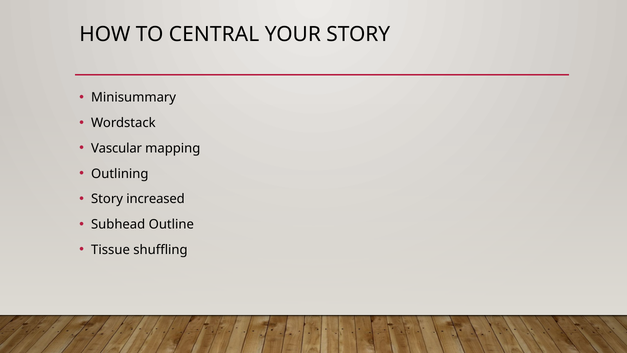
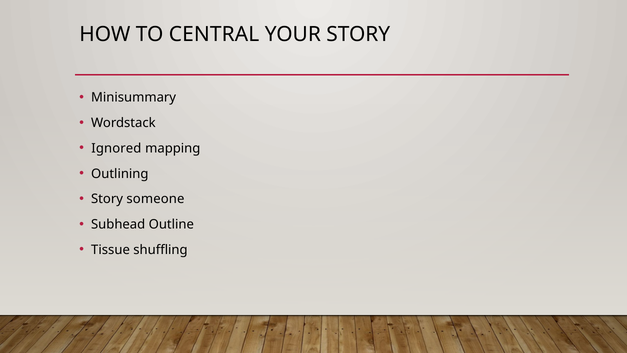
Vascular: Vascular -> Ignored (116, 148)
increased: increased -> someone (155, 199)
